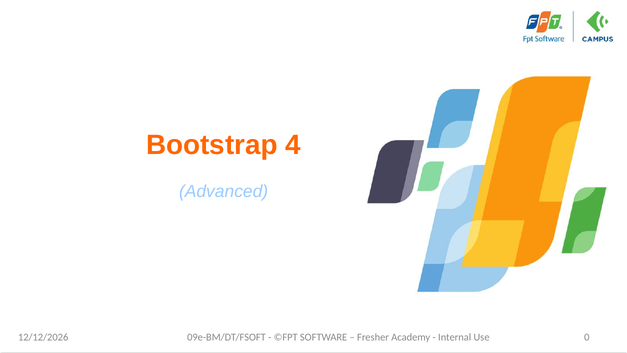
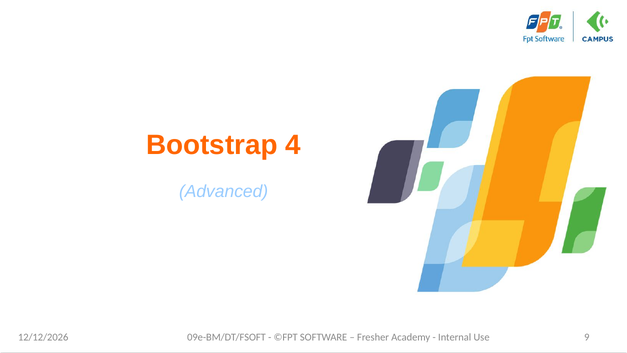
0: 0 -> 9 (587, 337)
